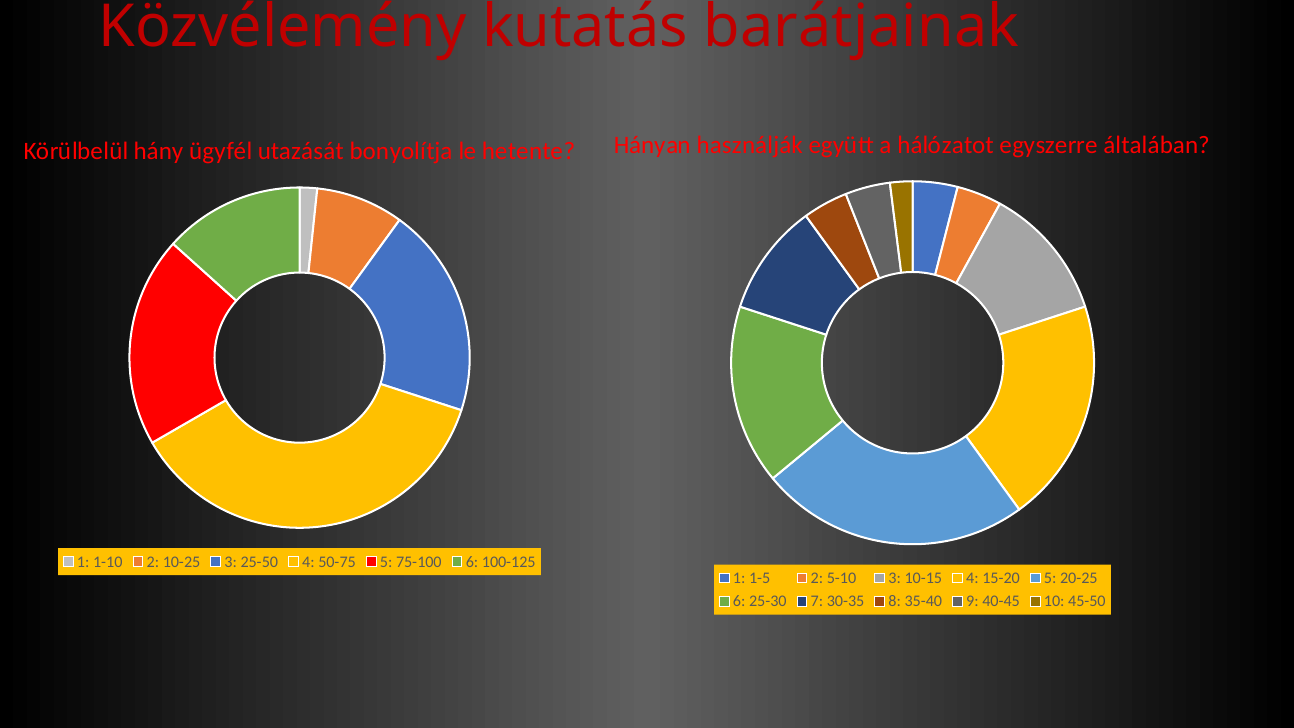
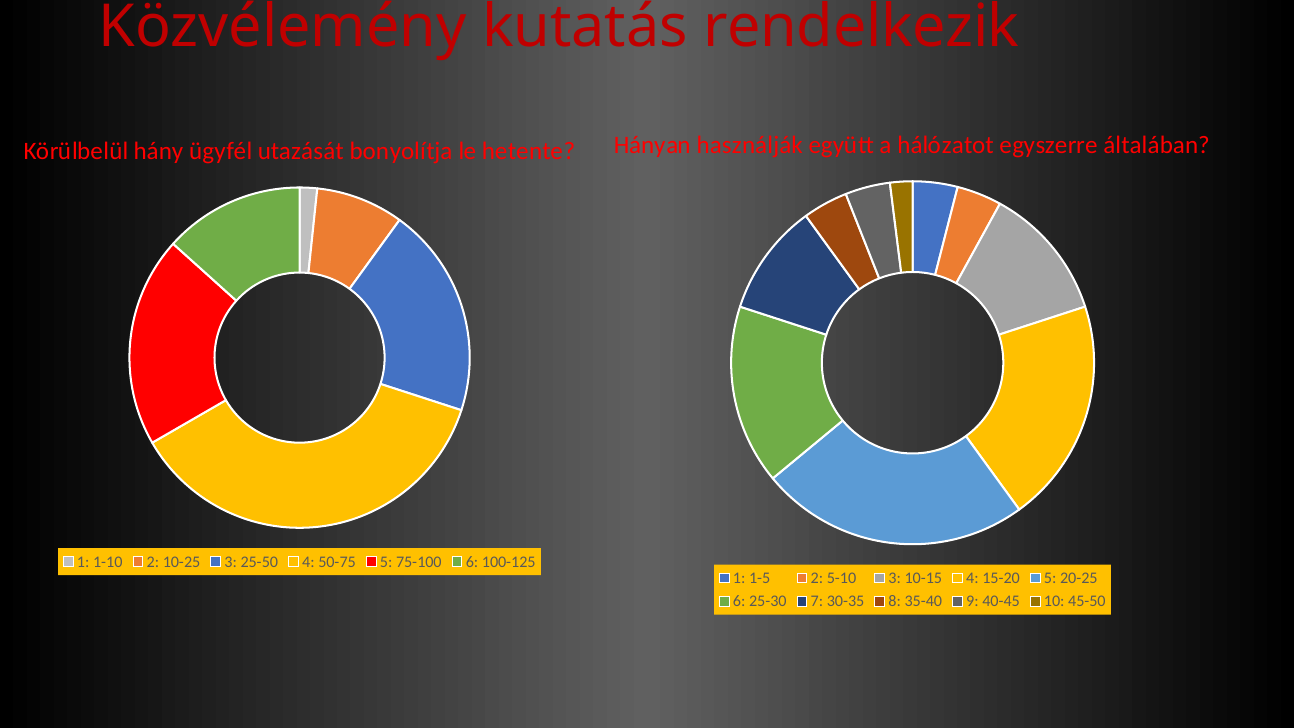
barátjainak: barátjainak -> rendelkezik (862, 27)
